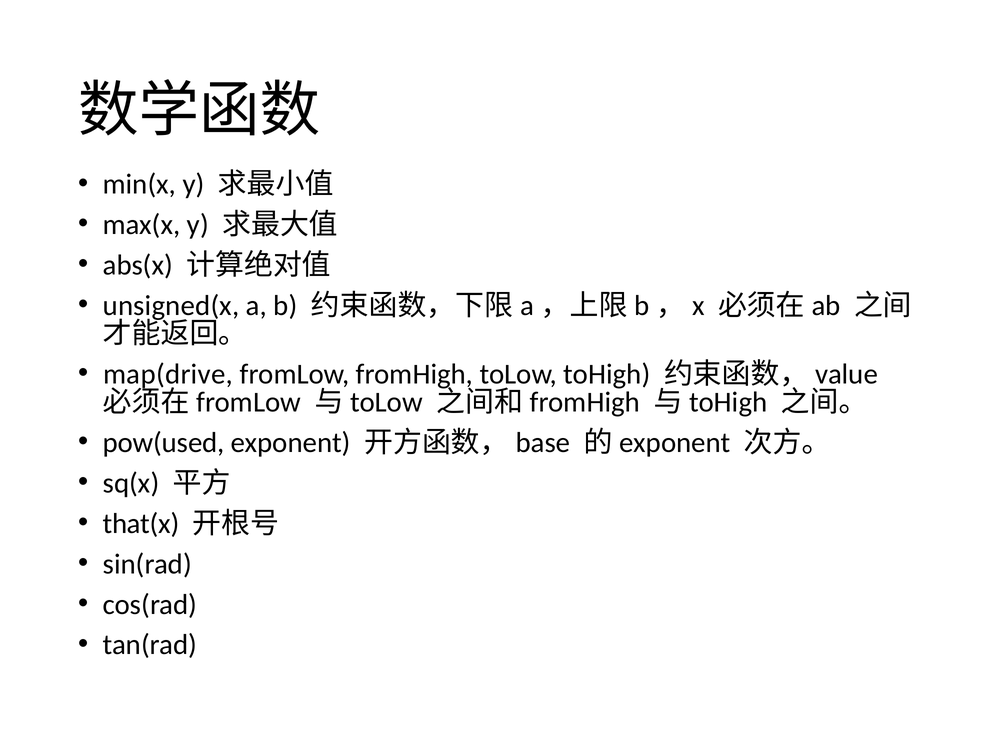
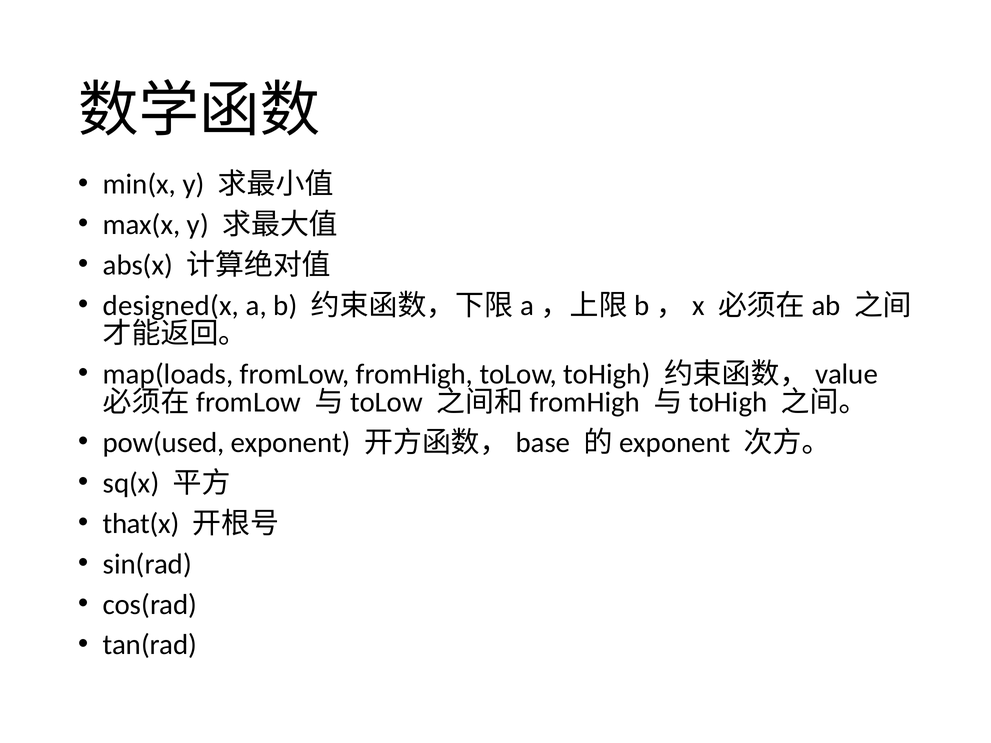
unsigned(x: unsigned(x -> designed(x (171, 306)
map(drive: map(drive -> map(loads (168, 374)
